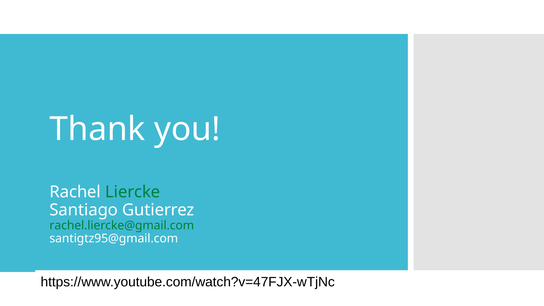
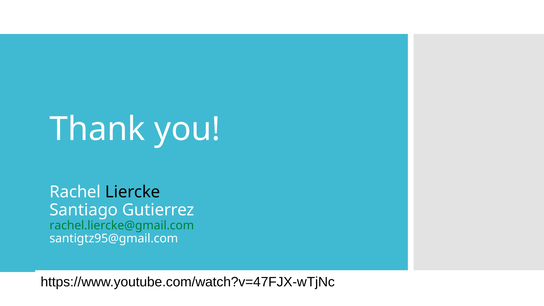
Liercke colour: green -> black (133, 192)
